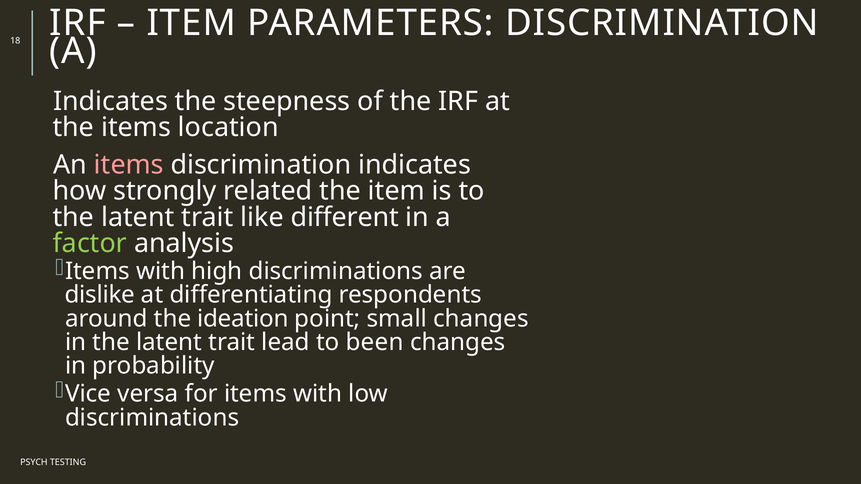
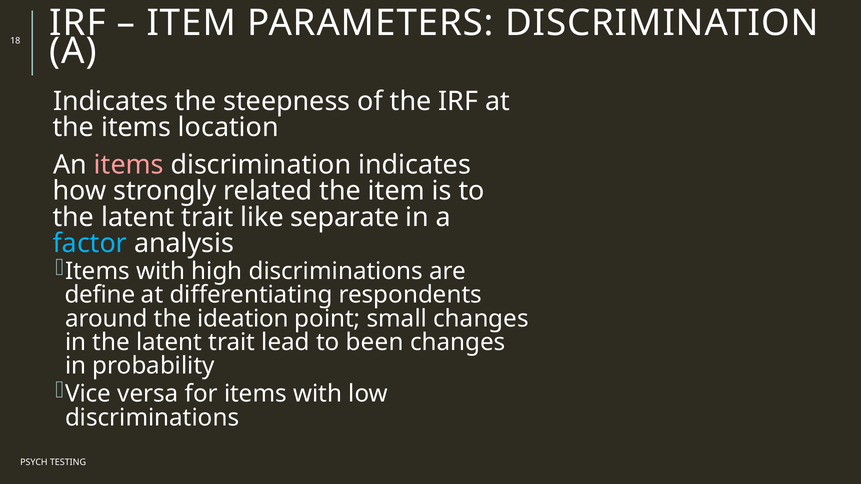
different: different -> separate (345, 217)
factor colour: light green -> light blue (90, 243)
dislike: dislike -> define (100, 295)
